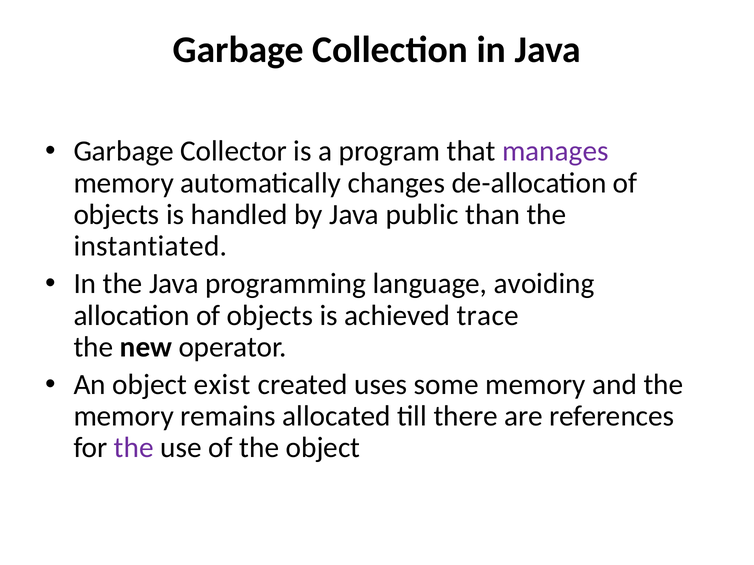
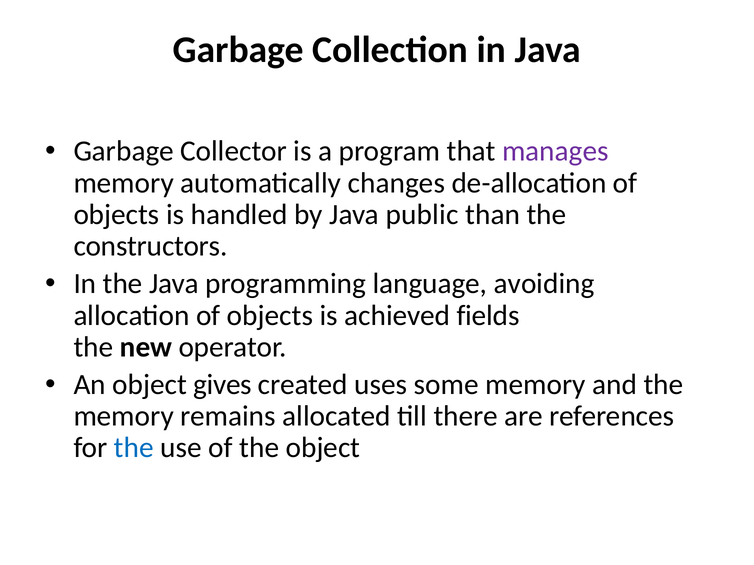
instantiated: instantiated -> constructors (151, 246)
trace: trace -> fields (488, 316)
exist: exist -> gives (223, 385)
the colour: purple -> blue (134, 448)
